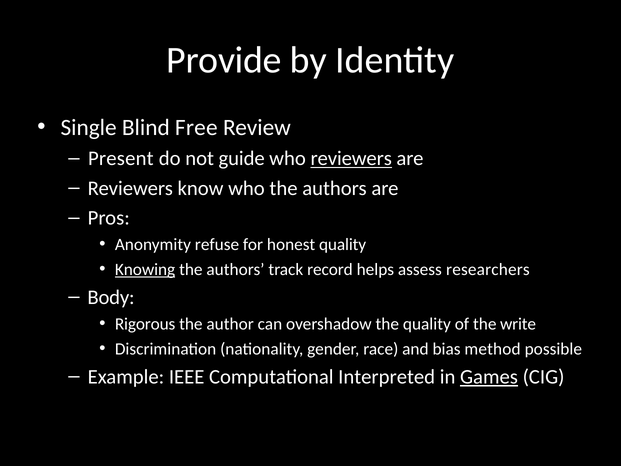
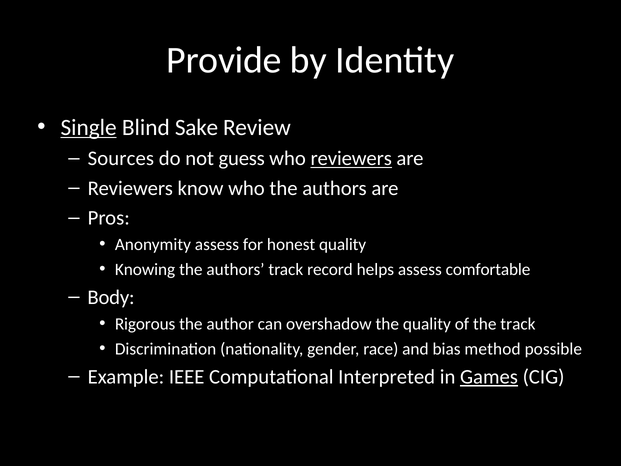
Single underline: none -> present (89, 127)
Free: Free -> Sake (197, 127)
Present: Present -> Sources (121, 158)
guide: guide -> guess (242, 158)
Anonymity refuse: refuse -> assess (217, 244)
Knowing underline: present -> none (145, 269)
researchers: researchers -> comfortable (488, 269)
the write: write -> track (518, 324)
